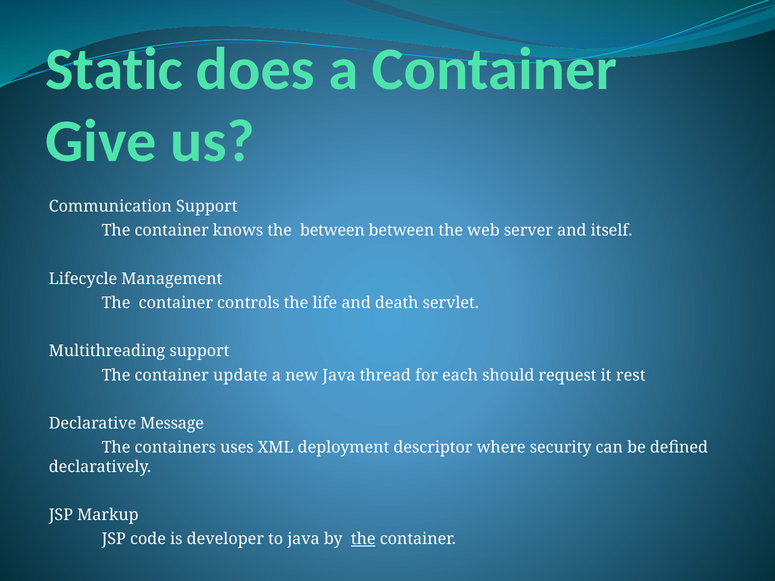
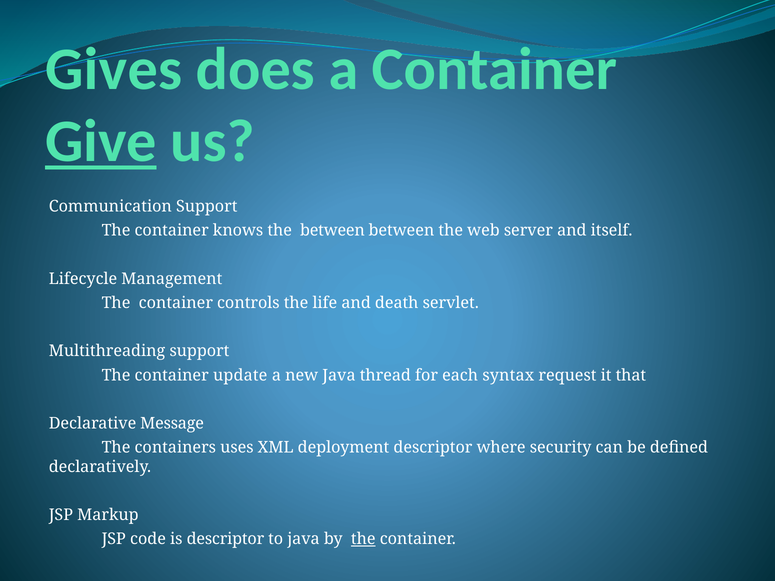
Static: Static -> Gives (114, 69)
Give underline: none -> present (101, 142)
should: should -> syntax (508, 375)
rest: rest -> that (631, 375)
is developer: developer -> descriptor (225, 539)
